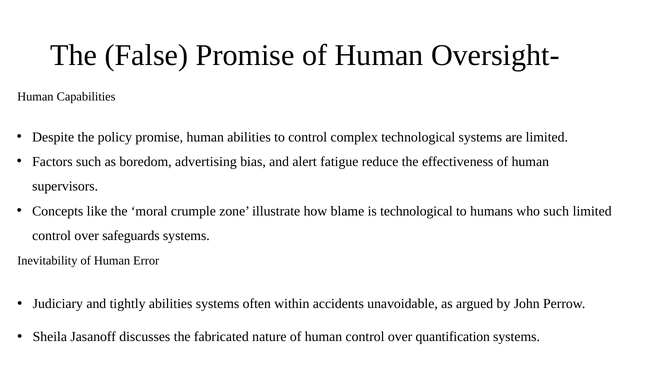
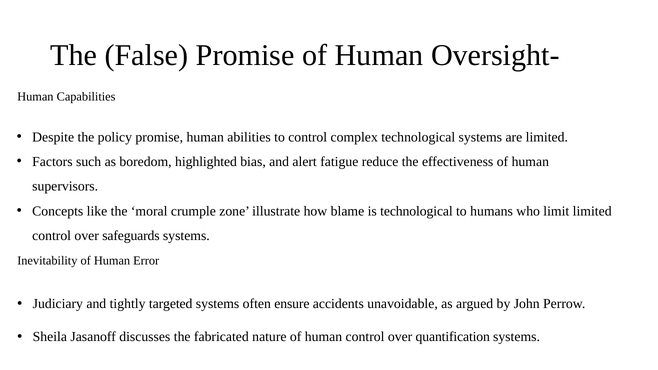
advertising: advertising -> highlighted (206, 162)
who such: such -> limit (556, 211)
tightly abilities: abilities -> targeted (171, 304)
within: within -> ensure (292, 304)
